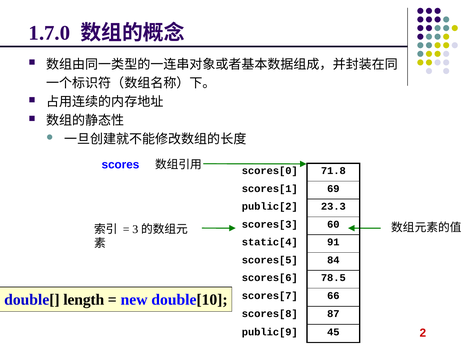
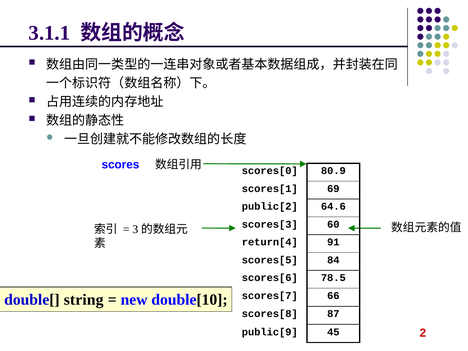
1.7.0: 1.7.0 -> 3.1.1 (49, 33)
71.8: 71.8 -> 80.9 (333, 171)
23.3: 23.3 -> 64.6 (333, 207)
static[4: static[4 -> return[4 (270, 242)
length: length -> string (84, 300)
